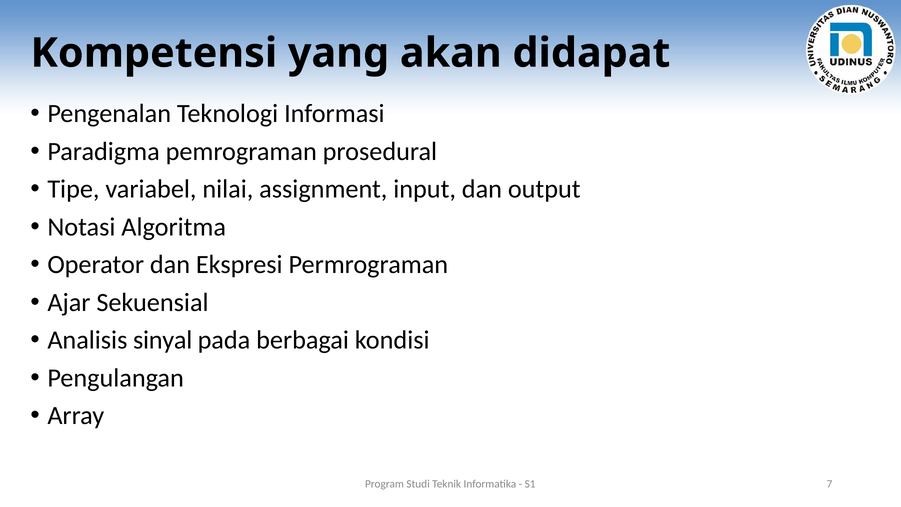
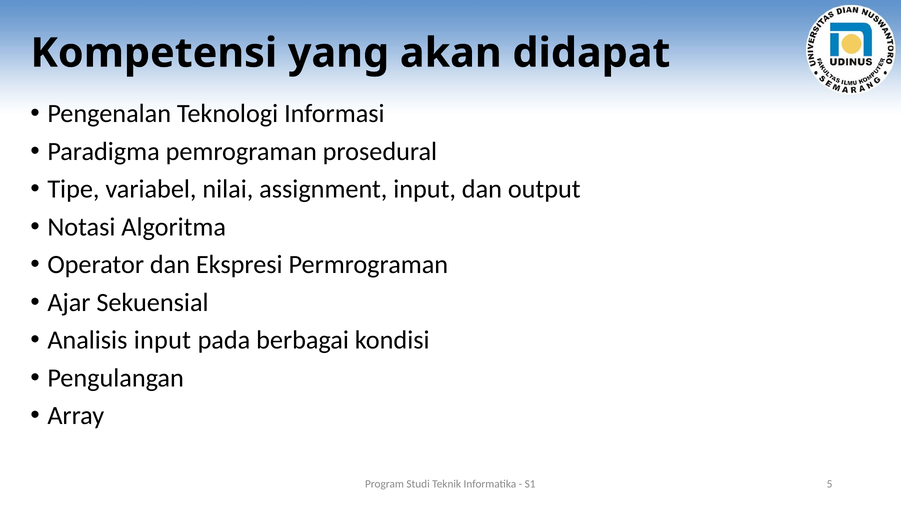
Analisis sinyal: sinyal -> input (162, 340)
7: 7 -> 5 (829, 484)
